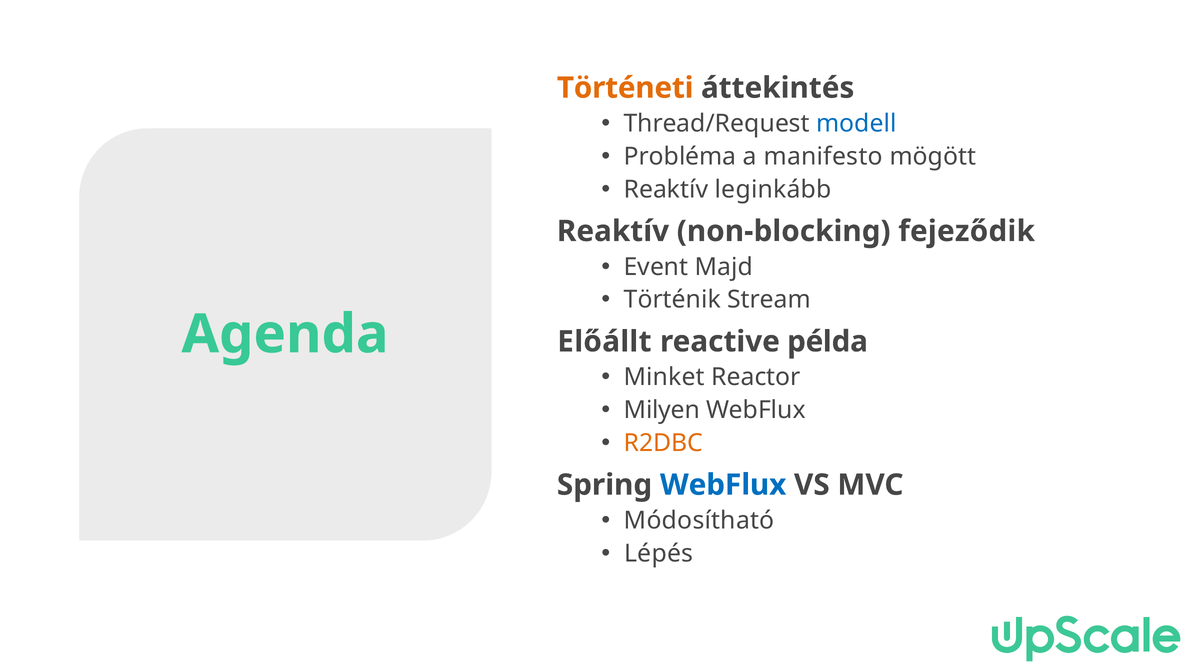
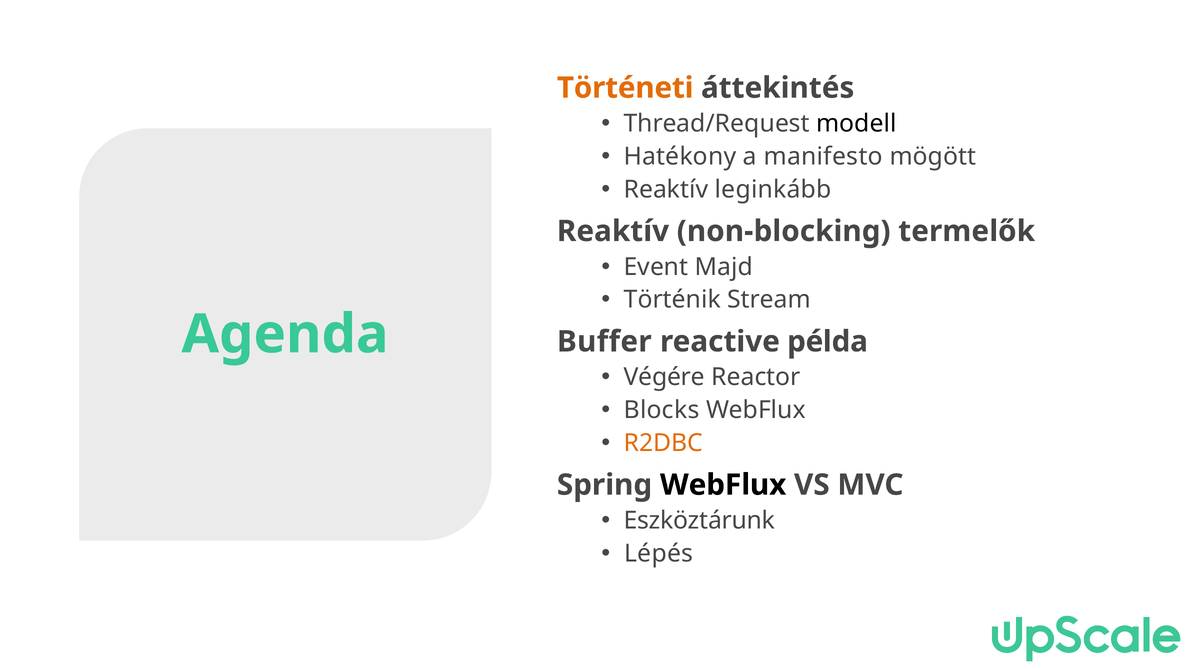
modell colour: blue -> black (856, 124)
Probléma: Probléma -> Hatékony (680, 156)
fejeződik: fejeződik -> termelők (967, 231)
Előállt: Előállt -> Buffer (604, 342)
Minket: Minket -> Végére (664, 377)
Milyen: Milyen -> Blocks (662, 410)
WebFlux colour: blue -> black (723, 485)
Módosítható: Módosítható -> Eszköztárunk (699, 520)
